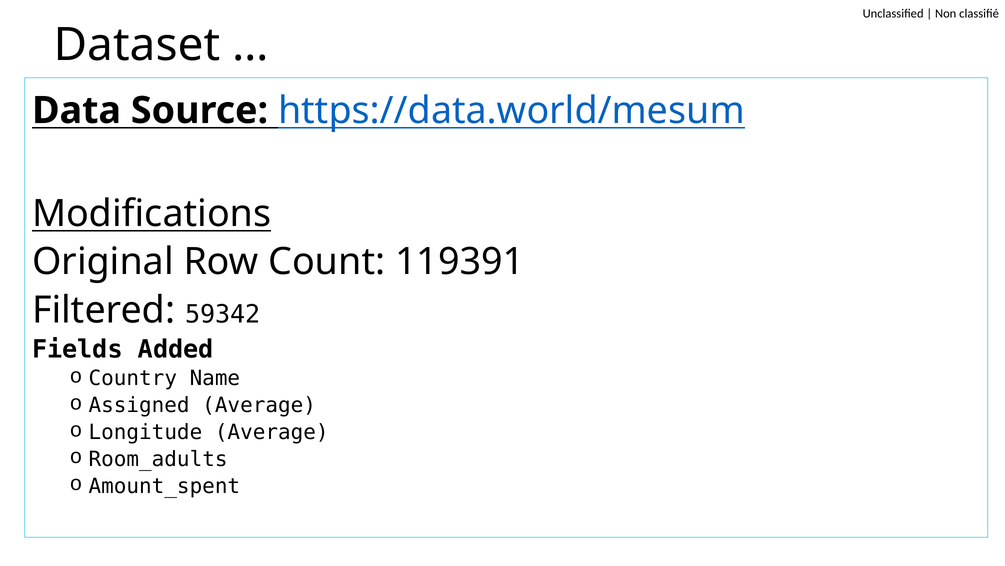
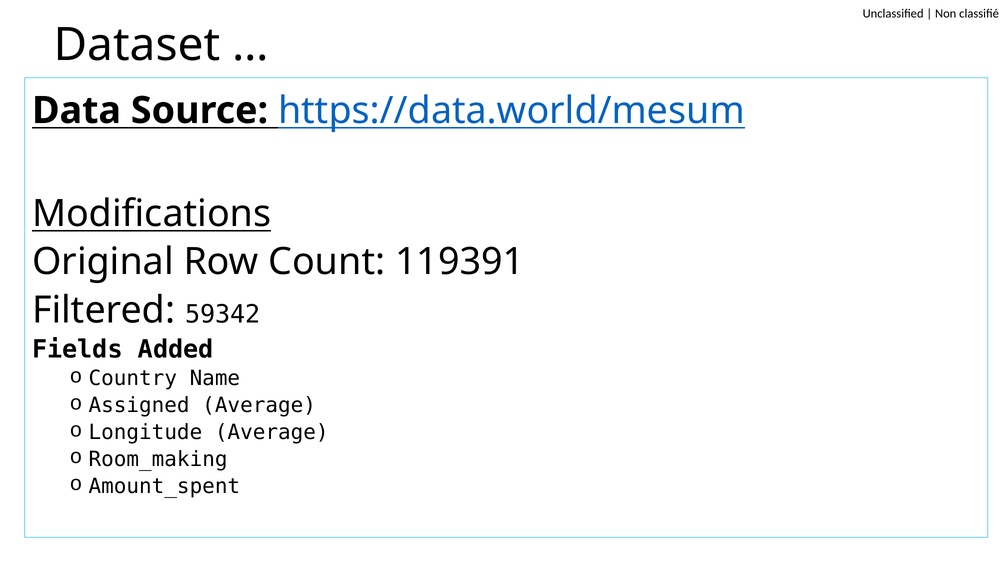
Room_adults: Room_adults -> Room_making (158, 459)
